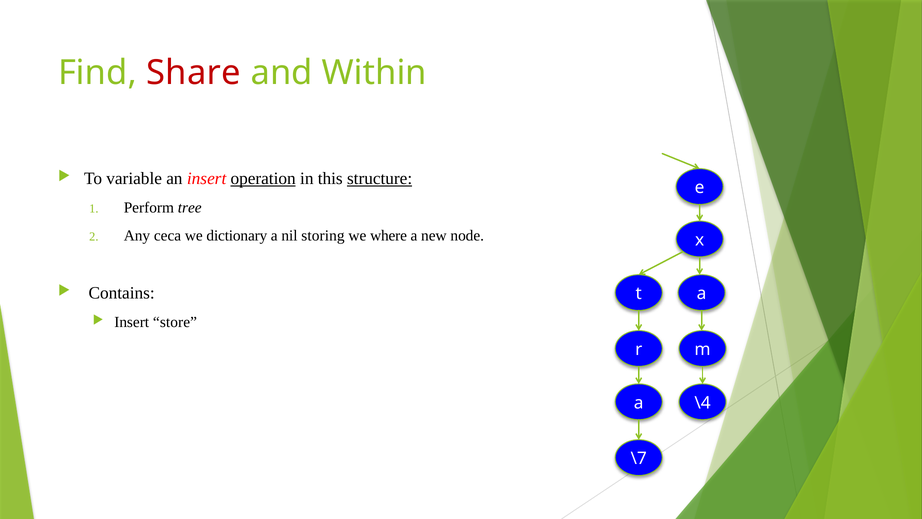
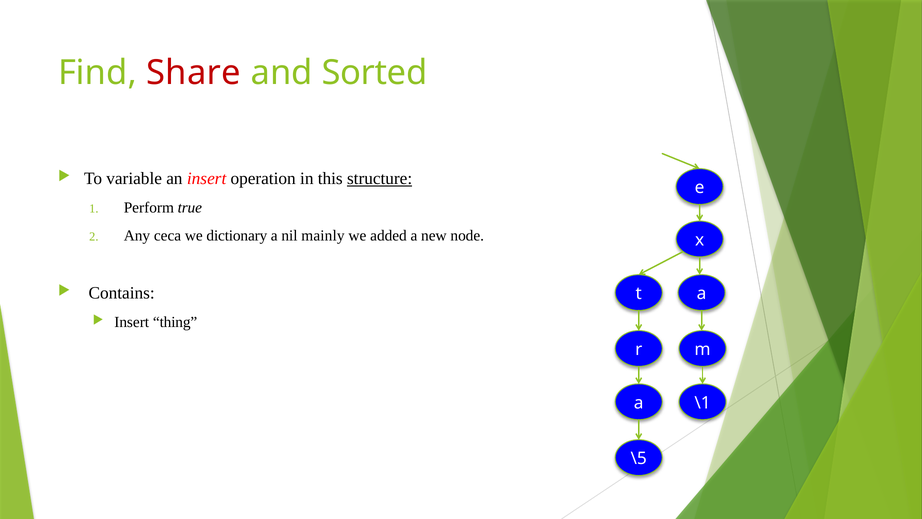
Within: Within -> Sorted (374, 73)
operation underline: present -> none (263, 178)
tree: tree -> true (190, 207)
storing: storing -> mainly (323, 236)
where: where -> added (388, 236)
store: store -> thing (175, 322)
\4: \4 -> \1 (703, 403)
\7: \7 -> \5 (639, 458)
